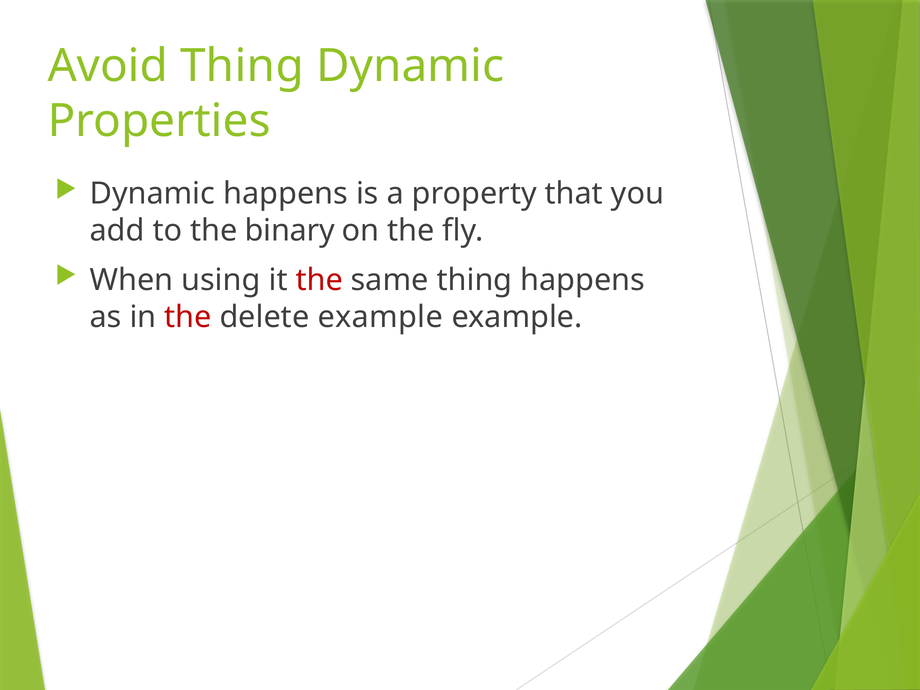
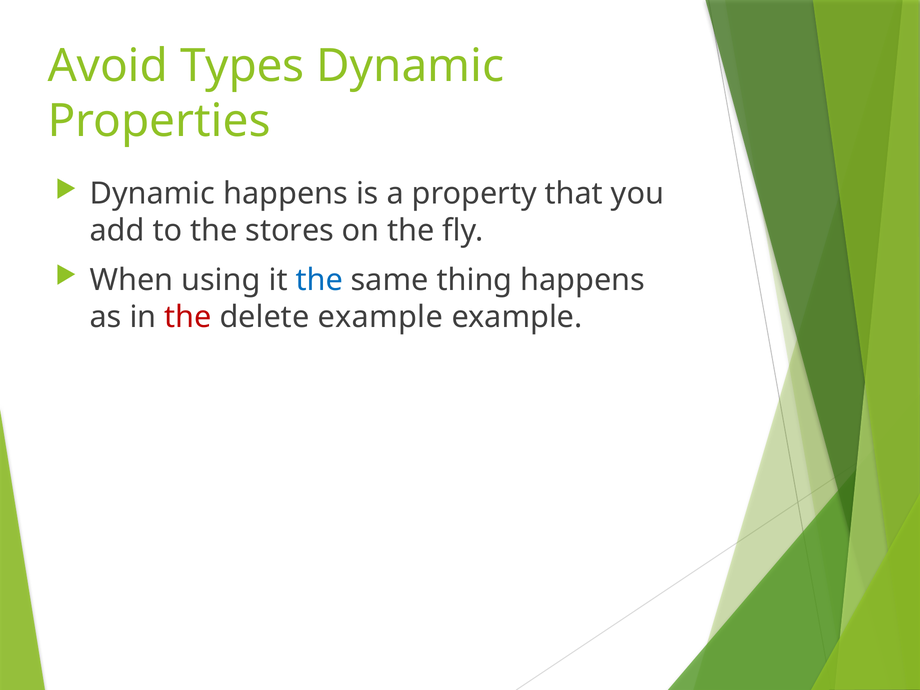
Avoid Thing: Thing -> Types (242, 66)
binary: binary -> stores (290, 231)
the colour: red -> blue (319, 280)
